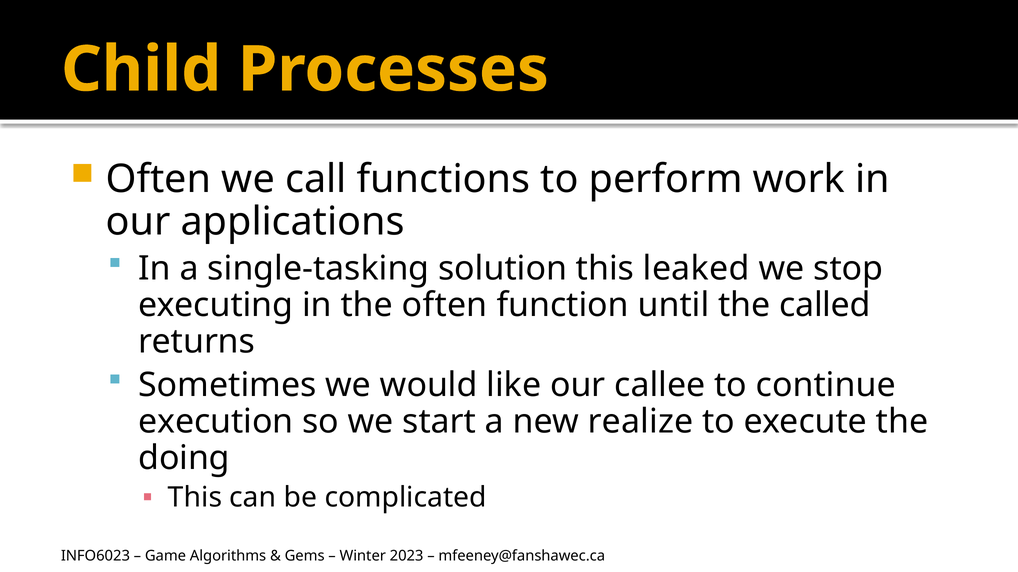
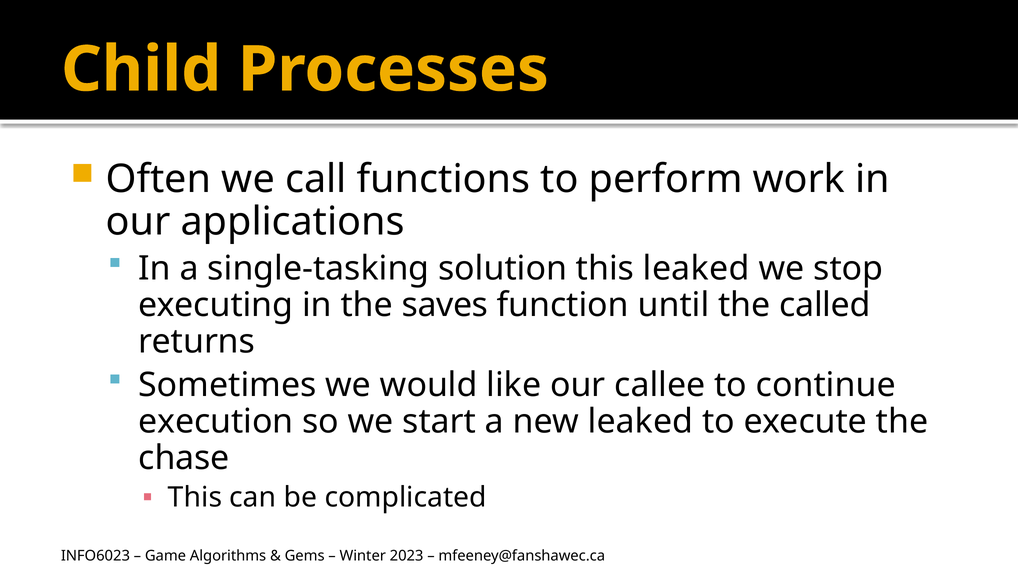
the often: often -> saves (445, 305)
new realize: realize -> leaked (641, 422)
doing: doing -> chase (184, 459)
